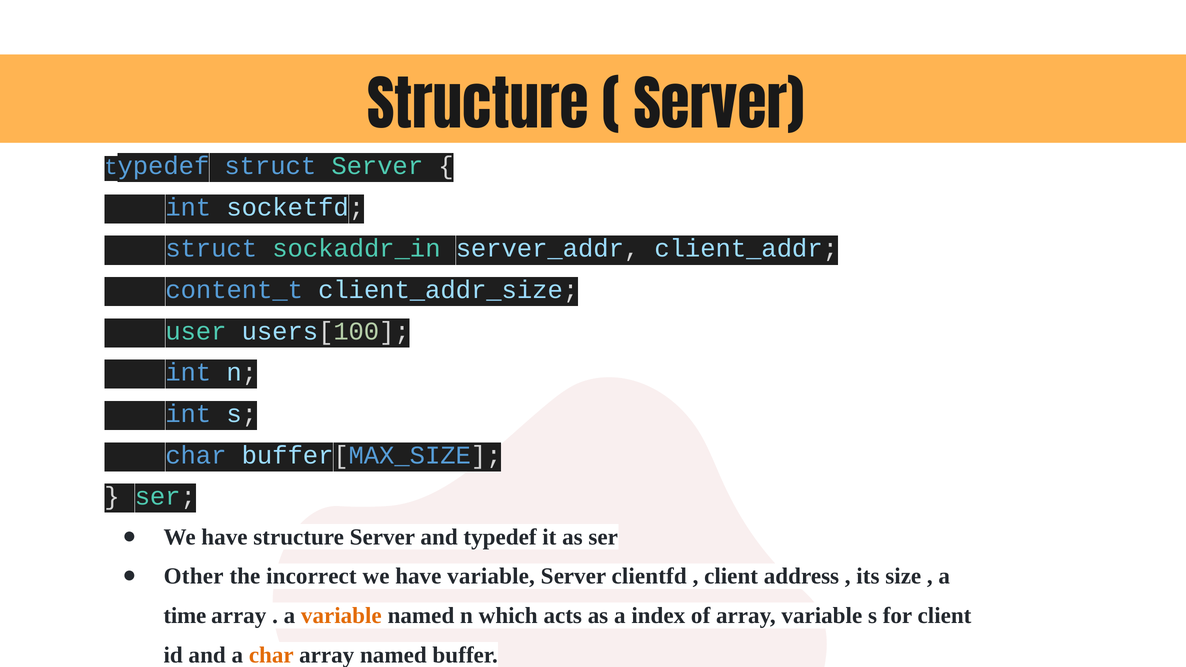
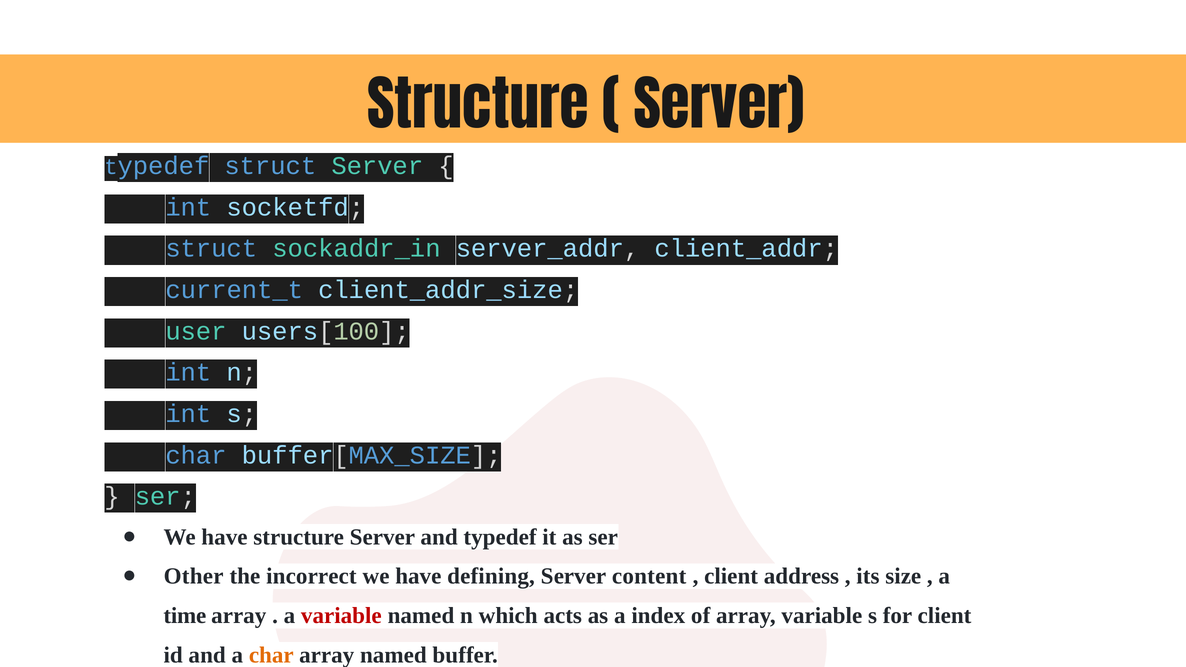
content_t: content_t -> current_t (234, 290)
have variable: variable -> defining (491, 576)
clientfd: clientfd -> content (649, 576)
variable colour: orange -> red (341, 616)
